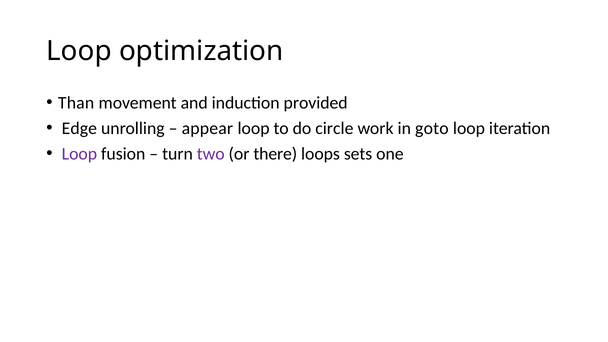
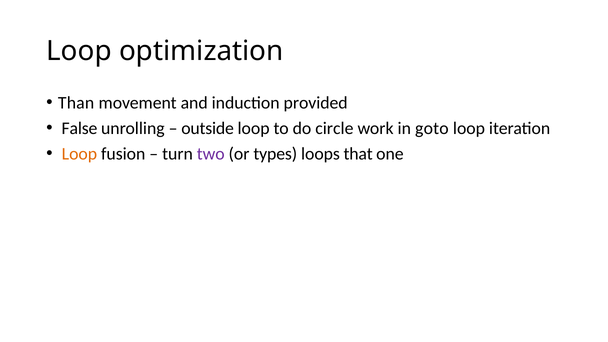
Edge: Edge -> False (79, 128)
appear: appear -> outside (208, 128)
Loop colour: purple -> orange (79, 154)
there: there -> types (275, 154)
sets: sets -> that (358, 154)
